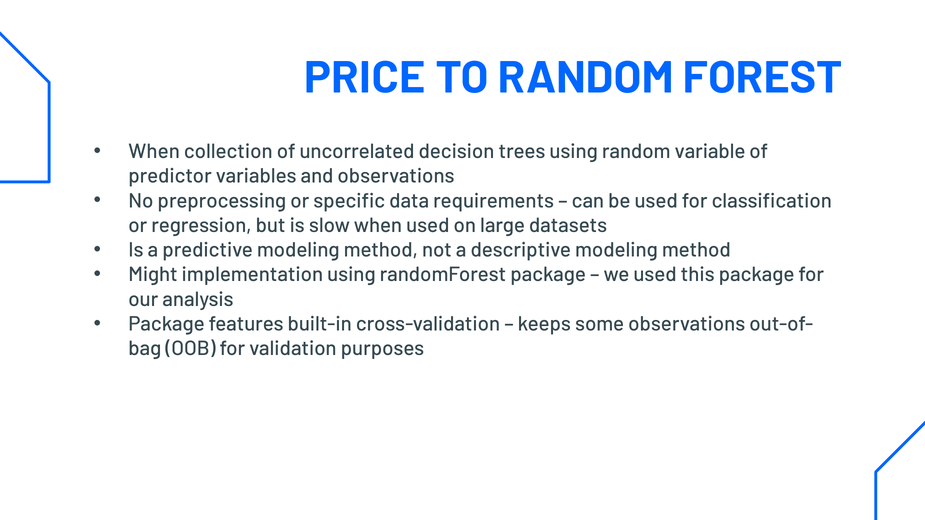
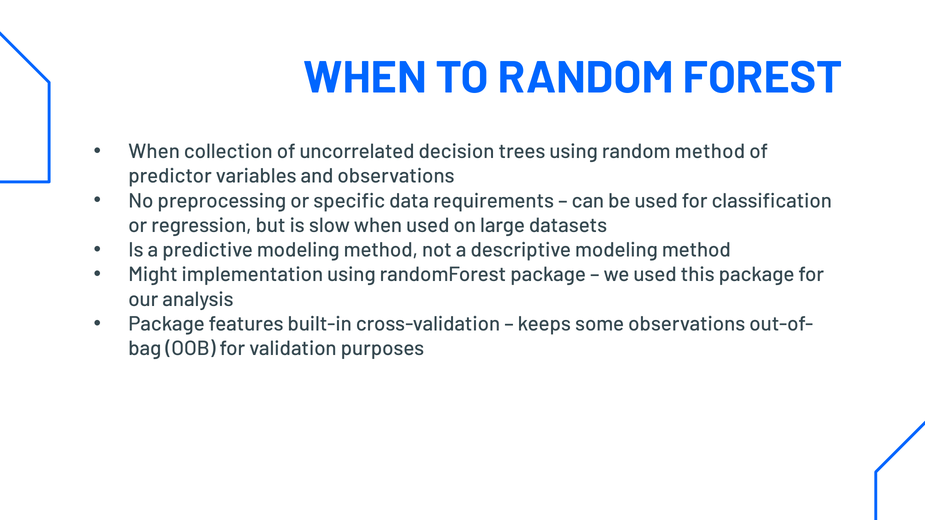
PRICE: PRICE -> WHEN (365, 78)
random variable: variable -> method (710, 152)
